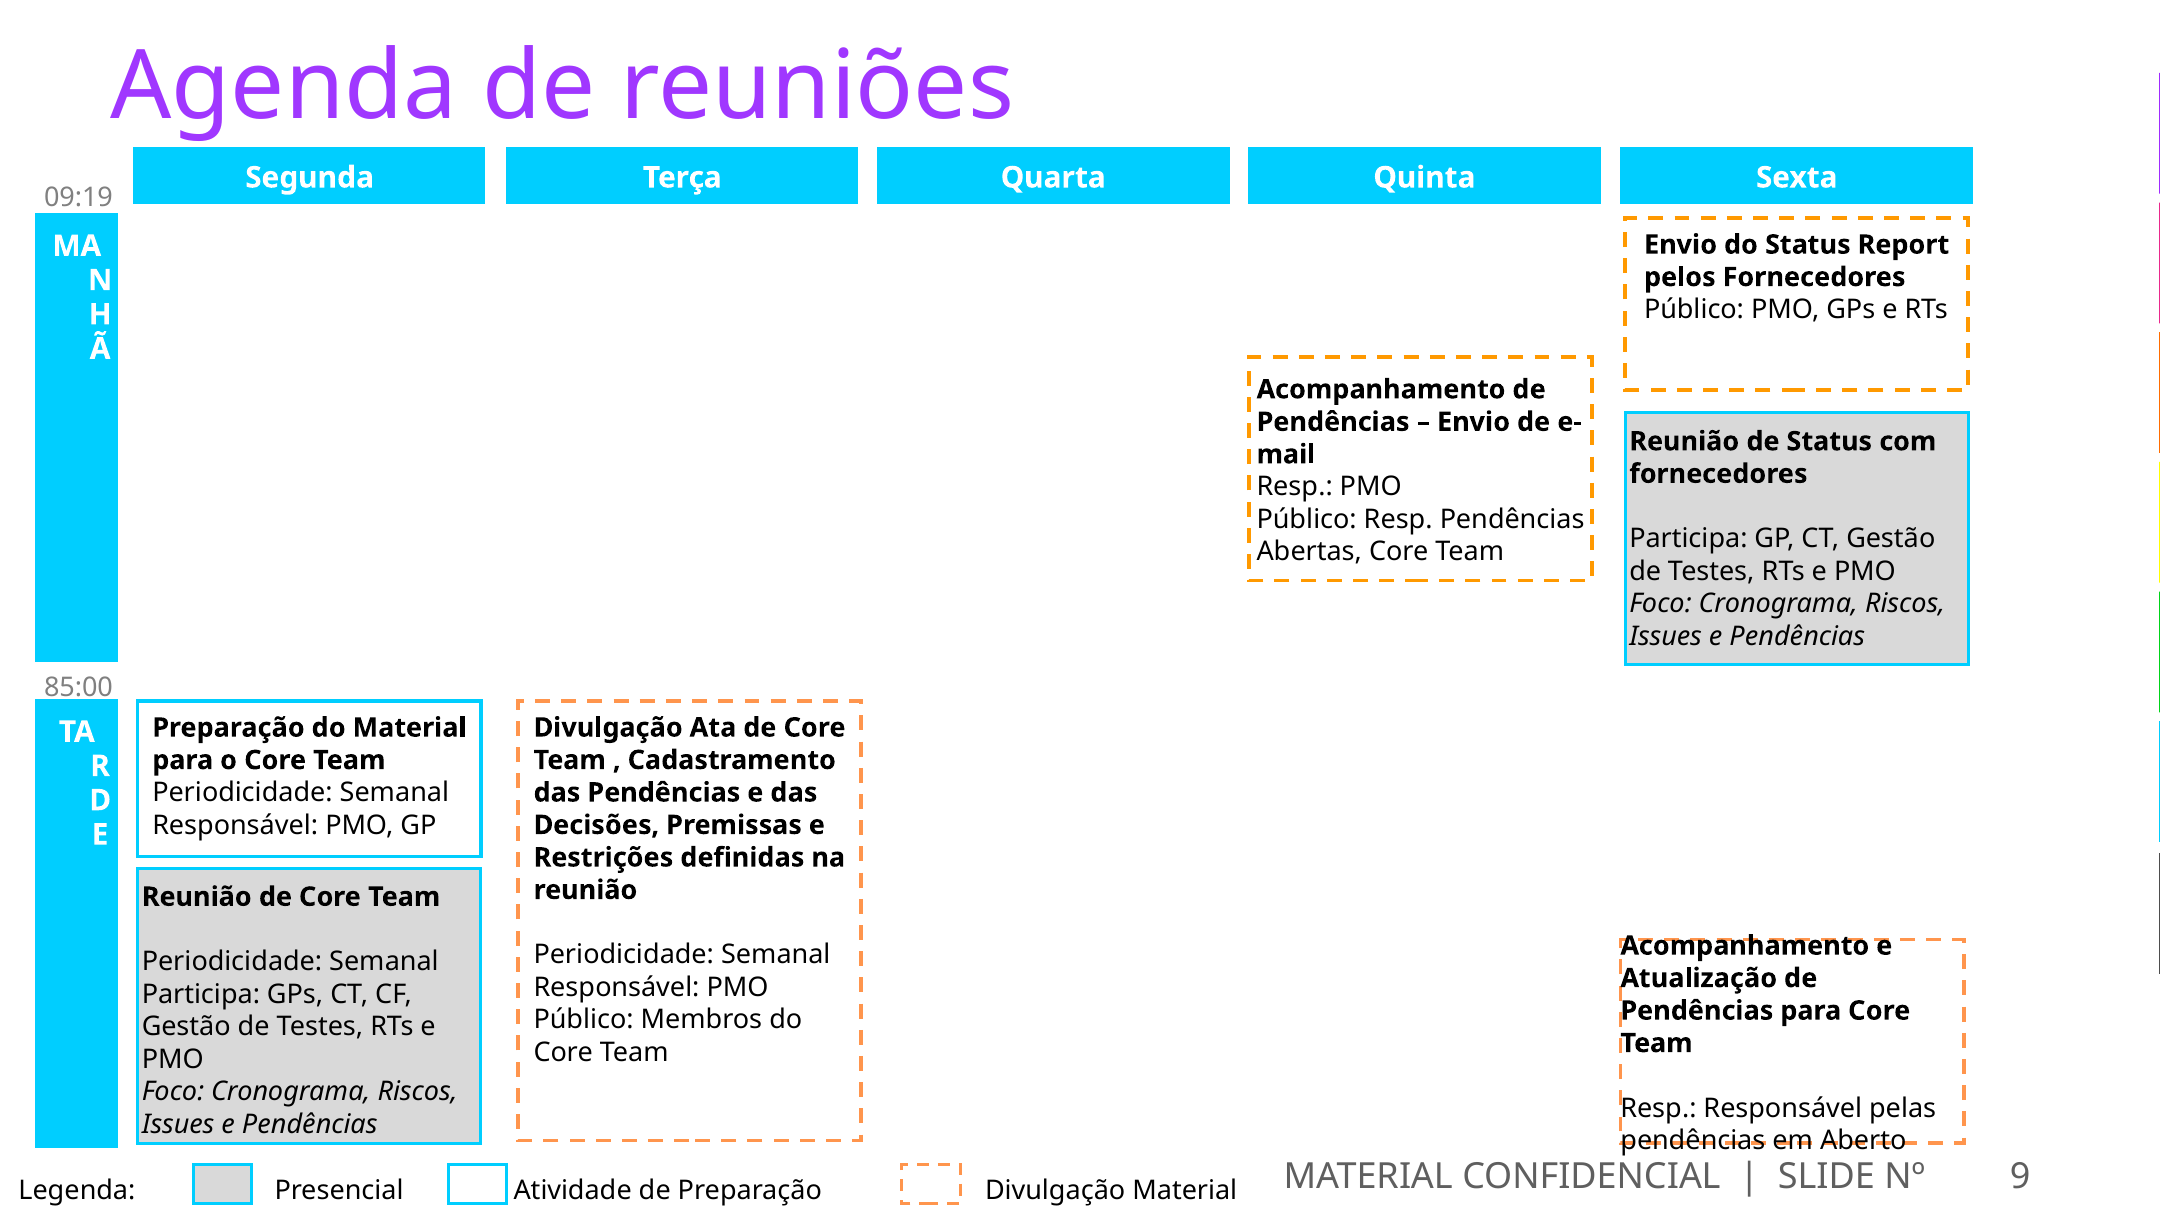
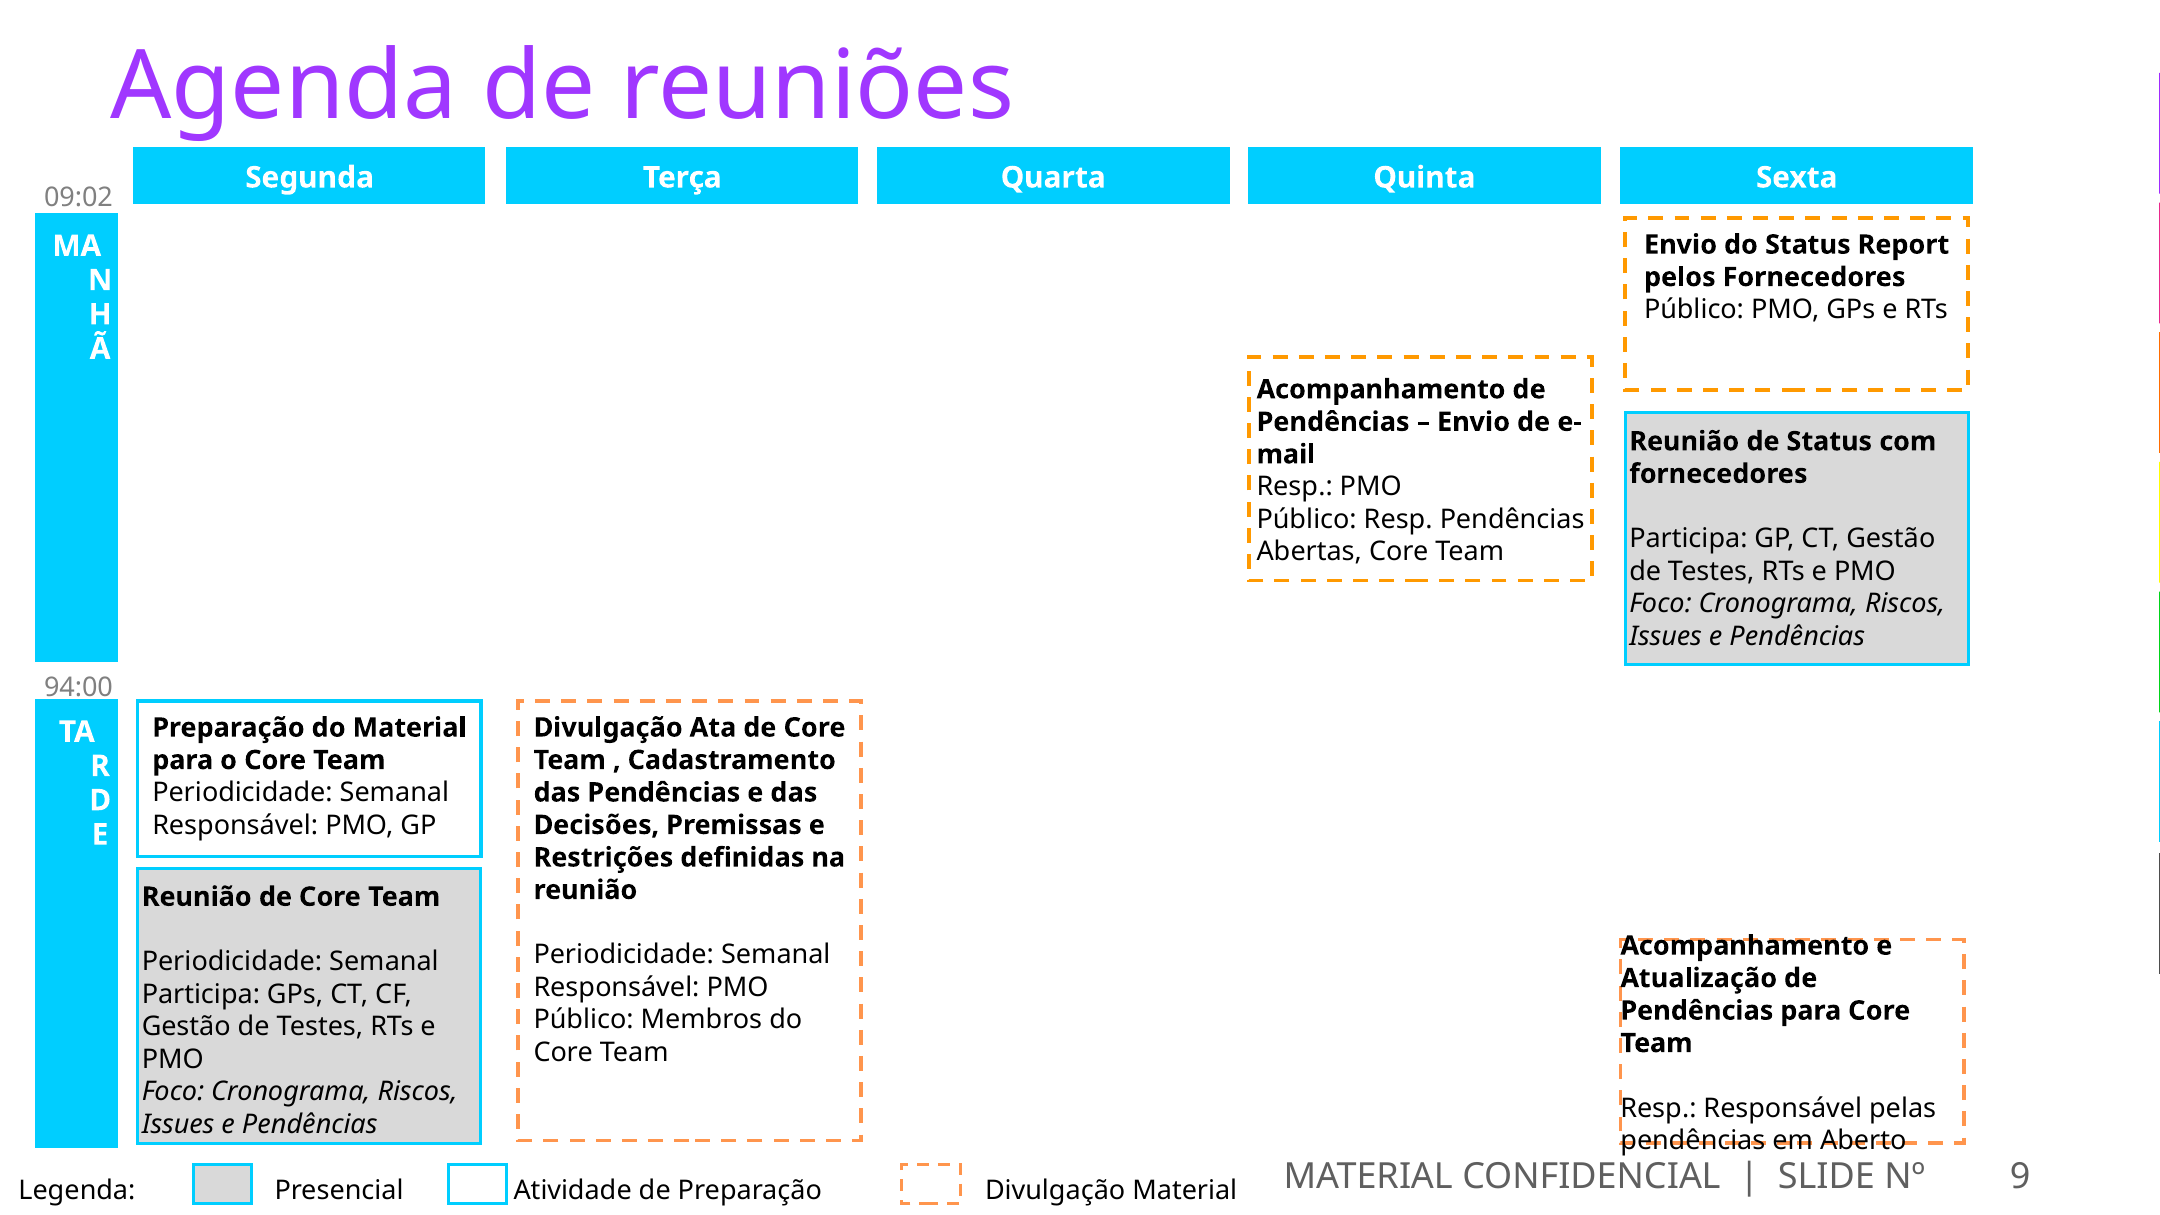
09:19: 09:19 -> 09:02 (78, 198)
85:00: 85:00 -> 94:00 (78, 687)
